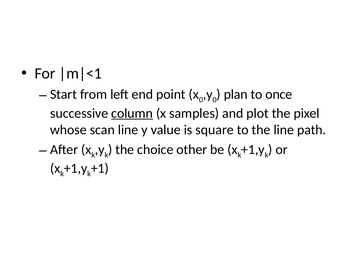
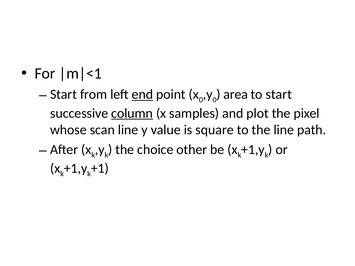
end underline: none -> present (142, 95)
plan: plan -> area (236, 95)
to once: once -> start (279, 95)
